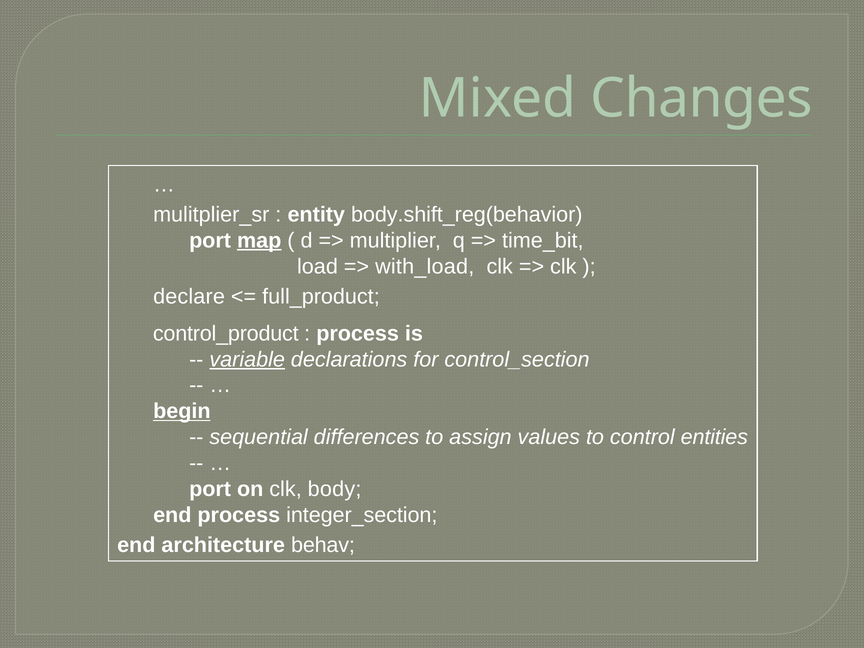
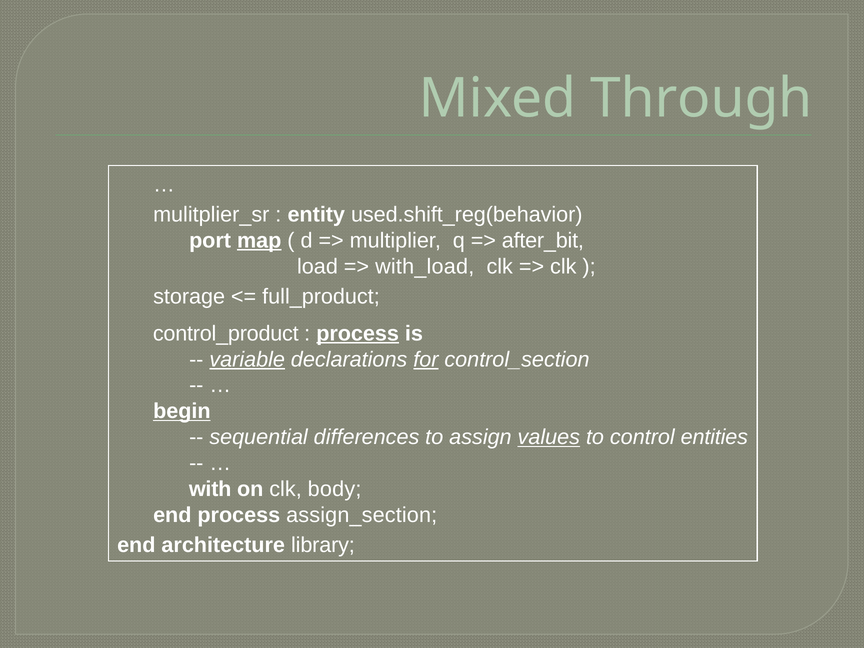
Changes: Changes -> Through (701, 98)
body.shift_reg(behavior: body.shift_reg(behavior -> used.shift_reg(behavior (467, 215)
time_bit: time_bit -> after_bit (543, 241)
declare: declare -> storage (189, 297)
process underline: none -> present (358, 333)
for underline: none -> present (426, 359)
values underline: none -> present (549, 437)
port: port -> with (210, 489)
integer_section: integer_section -> assign_section (362, 515)
behav: behav -> library (323, 545)
